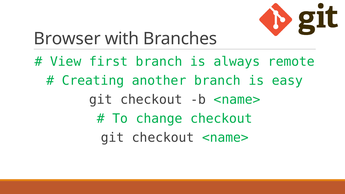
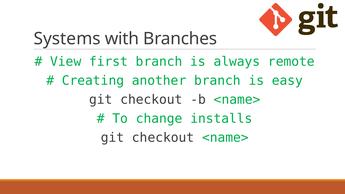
Browser: Browser -> Systems (67, 39)
change checkout: checkout -> installs (221, 119)
